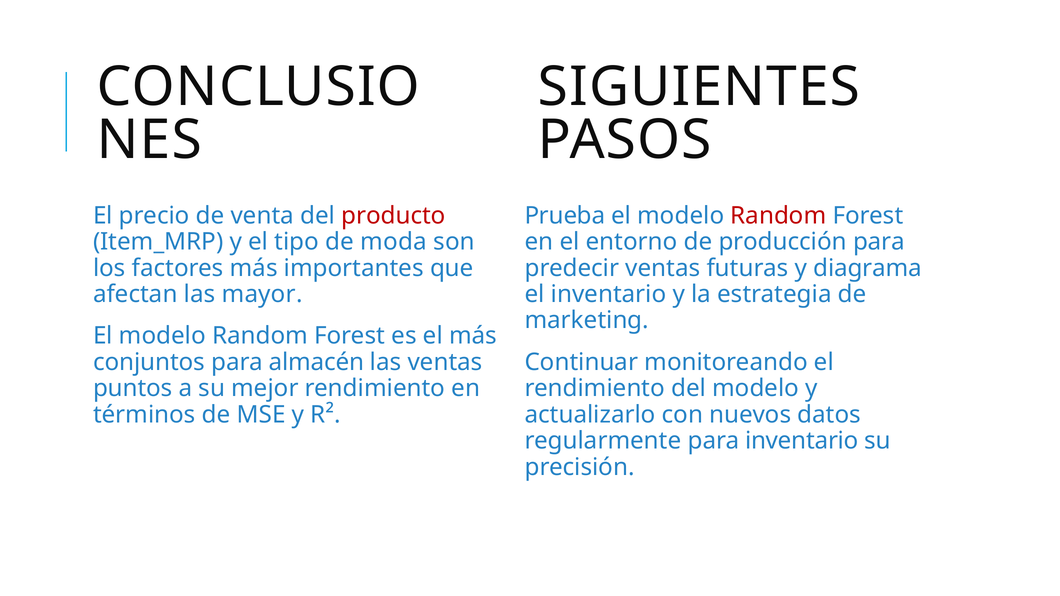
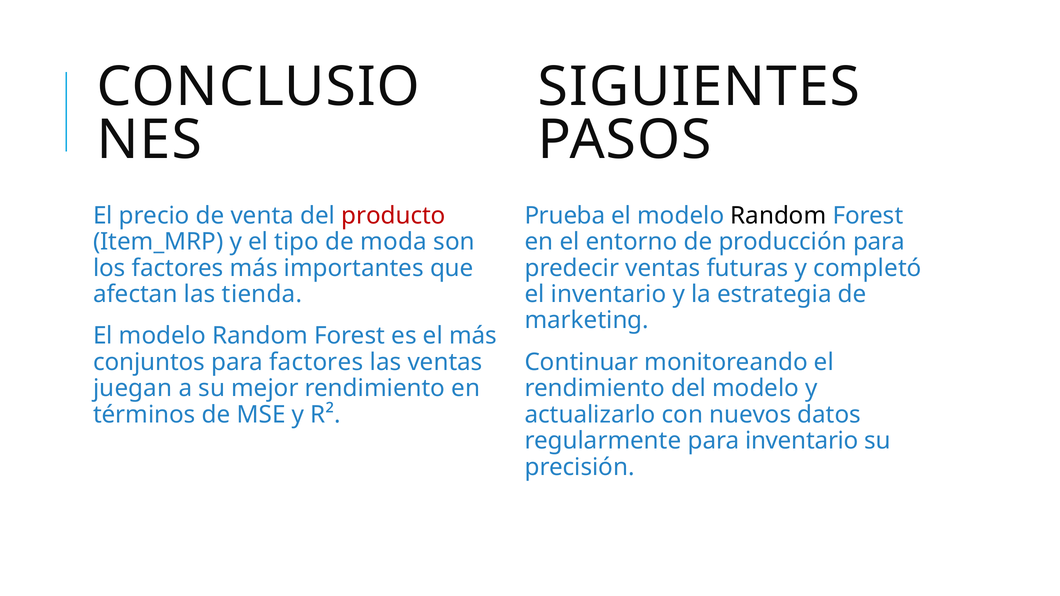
Random colour: red -> black (778, 216)
diagrama: diagrama -> completó (867, 268)
mayor: mayor -> tienda (262, 294)
para almacén: almacén -> factores (316, 362)
puntos: puntos -> juegan (133, 389)
